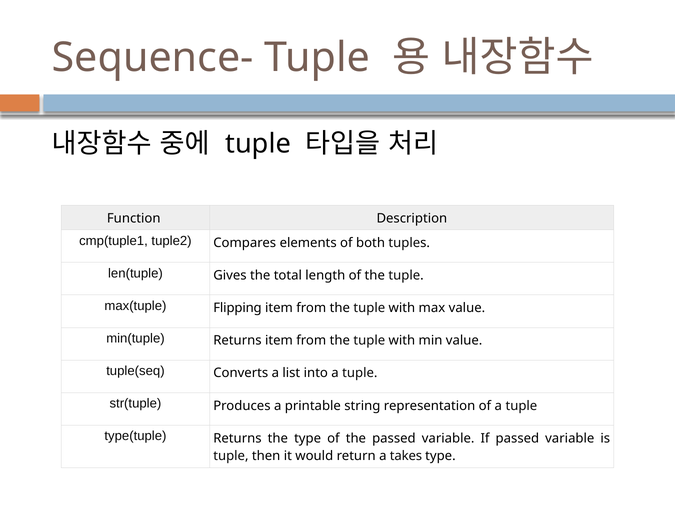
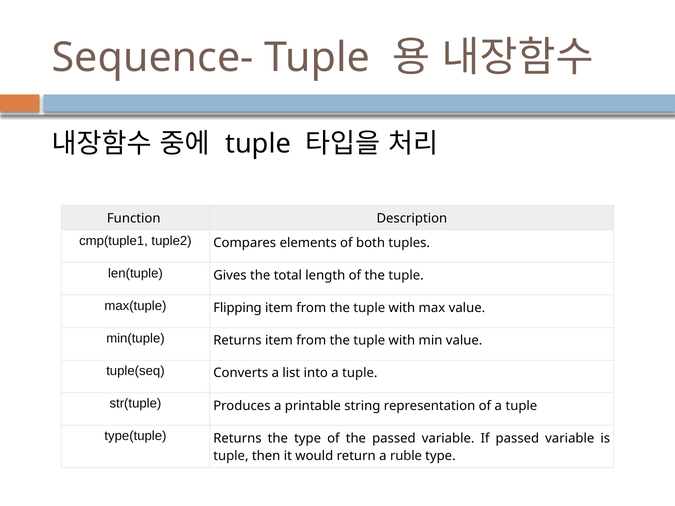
takes: takes -> ruble (406, 456)
